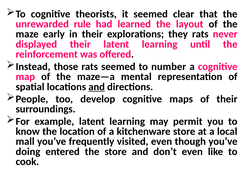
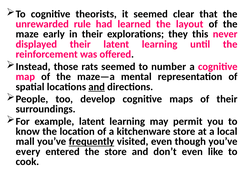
they rats: rats -> this (200, 34)
frequently underline: none -> present (92, 142)
doing: doing -> every (28, 152)
